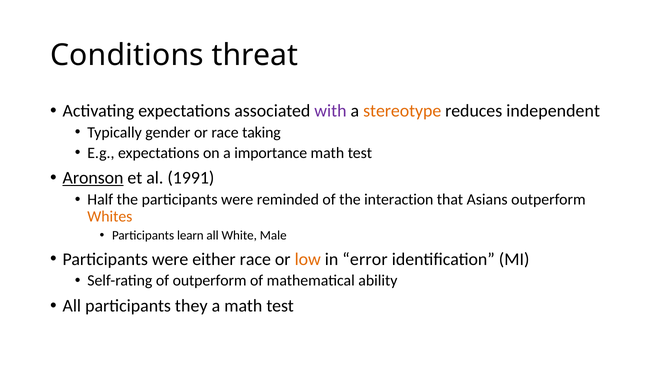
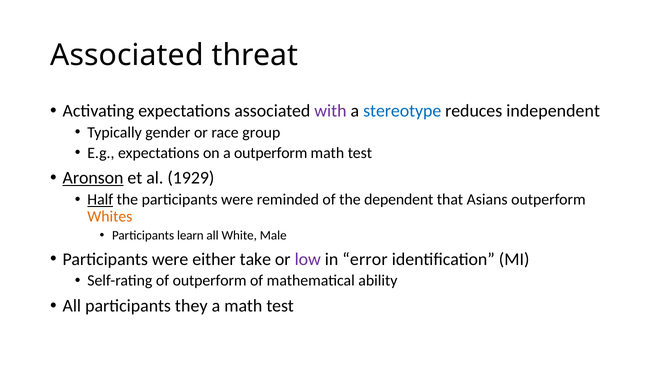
Conditions: Conditions -> Associated (127, 55)
stereotype colour: orange -> blue (402, 111)
taking: taking -> group (261, 132)
a importance: importance -> outperform (271, 153)
1991: 1991 -> 1929 (191, 178)
Half underline: none -> present (100, 199)
interaction: interaction -> dependent (399, 199)
either race: race -> take (255, 259)
low colour: orange -> purple (308, 259)
